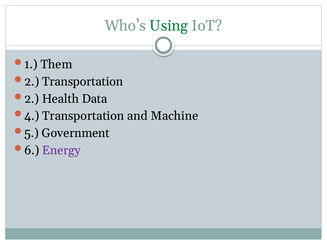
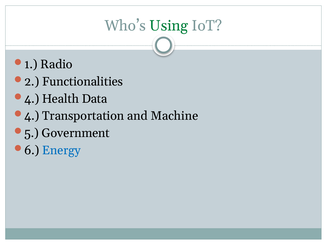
Them: Them -> Radio (56, 64)
2 Transportation: Transportation -> Functionalities (83, 82)
2: 2 -> 4 (32, 99)
Energy colour: purple -> blue (61, 150)
